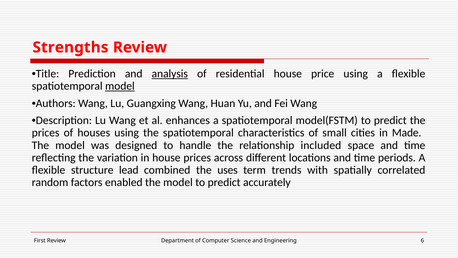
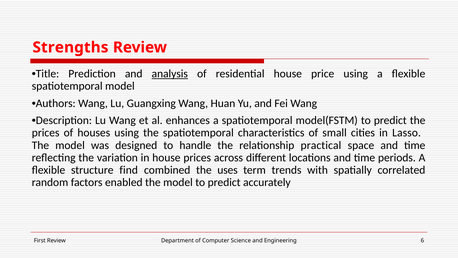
model underline: present -> none (120, 86)
Made: Made -> Lasso (407, 133)
included: included -> practical (321, 145)
lead: lead -> find (129, 170)
